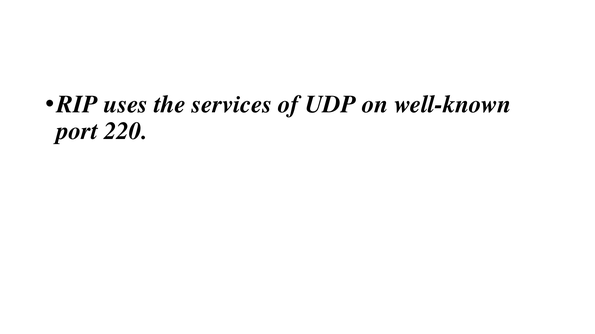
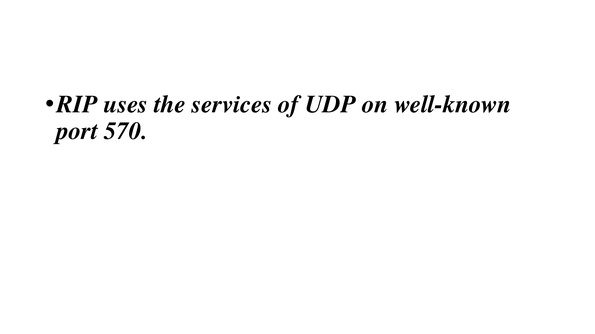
220: 220 -> 570 (126, 131)
